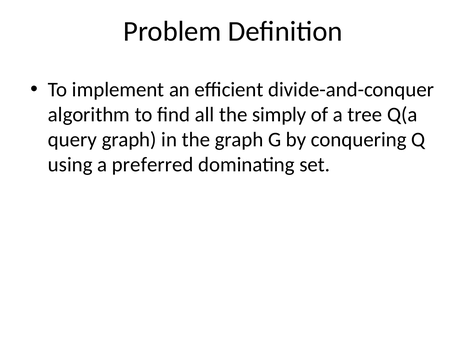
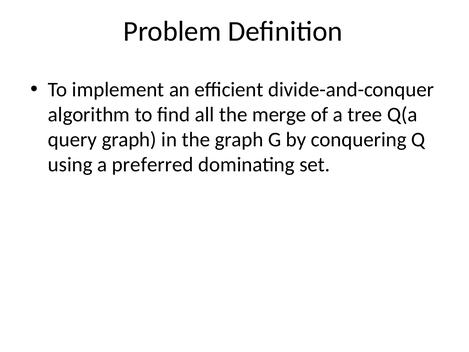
simply: simply -> merge (279, 115)
